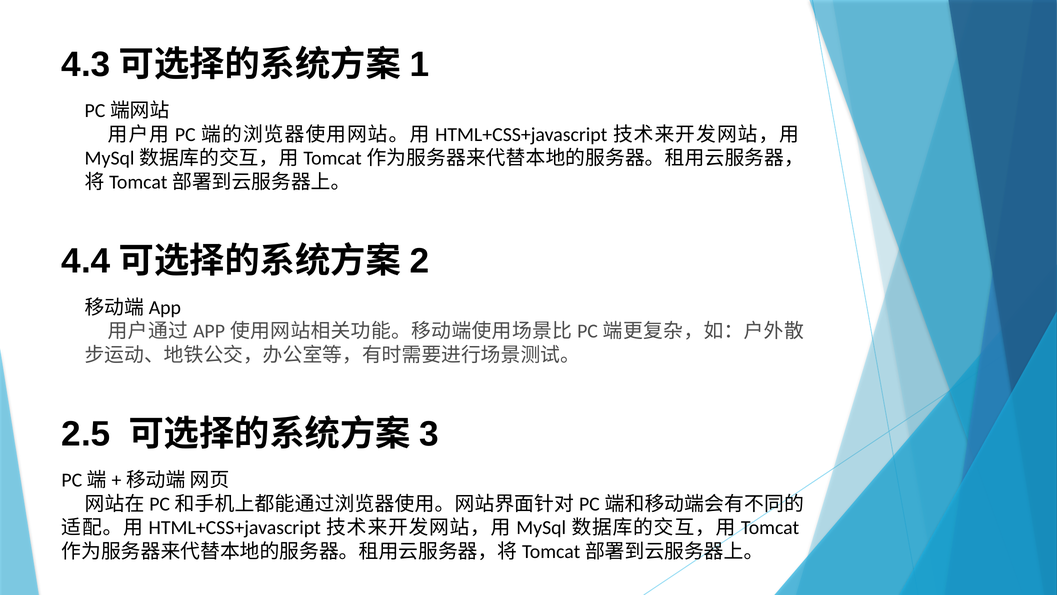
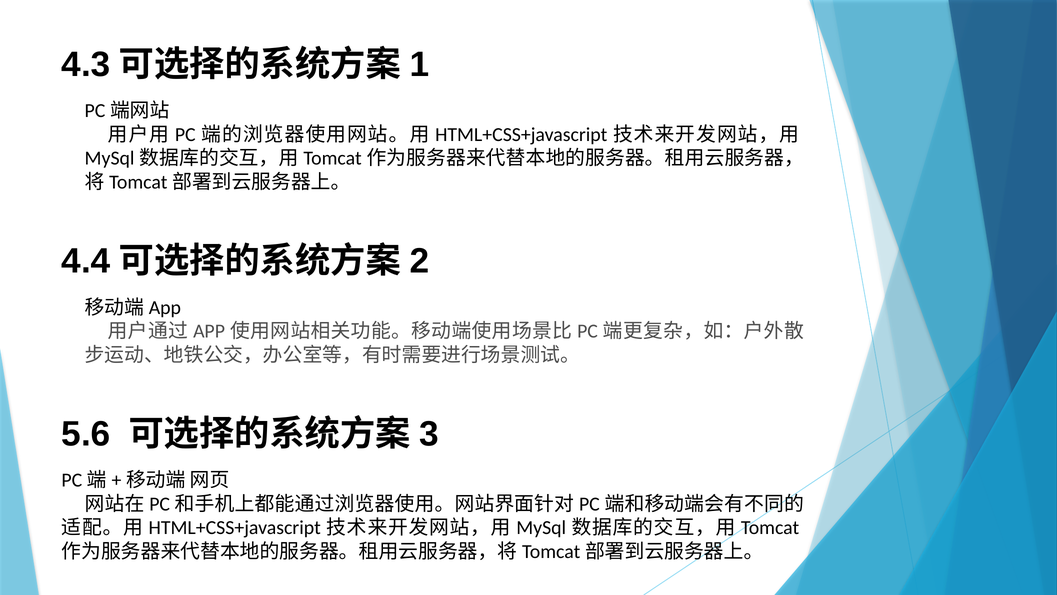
2.5: 2.5 -> 5.6 (86, 434)
